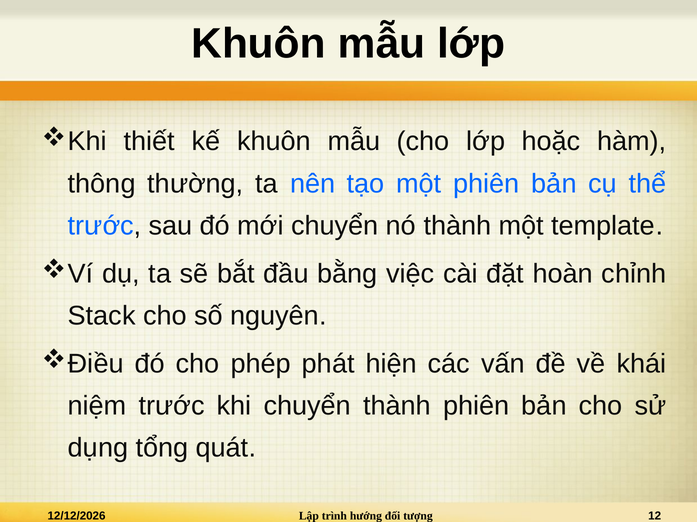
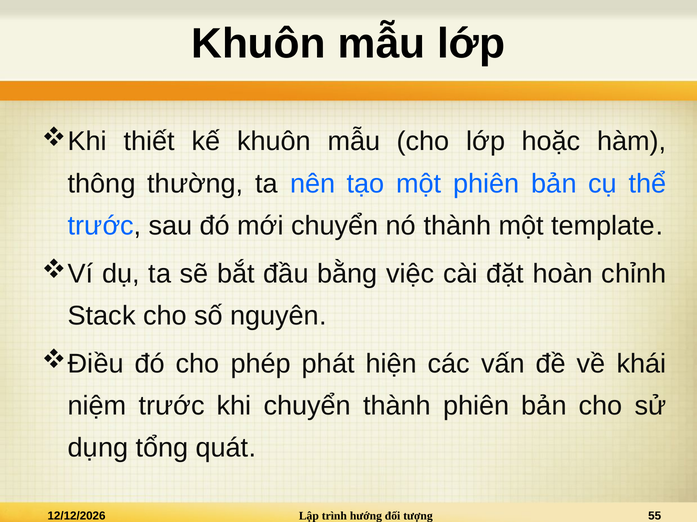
12: 12 -> 55 (655, 517)
